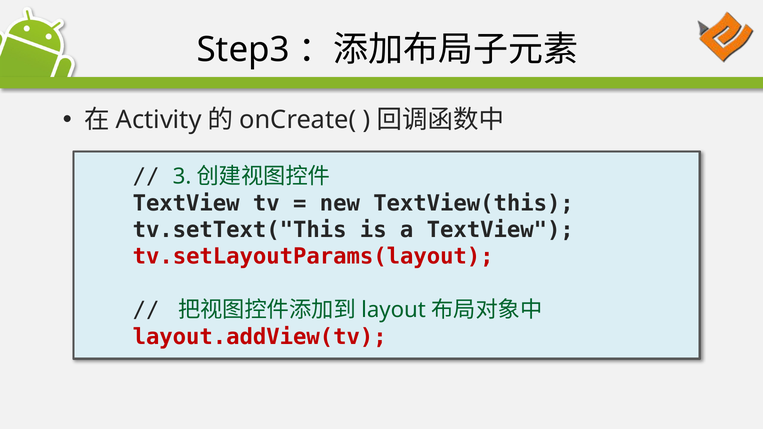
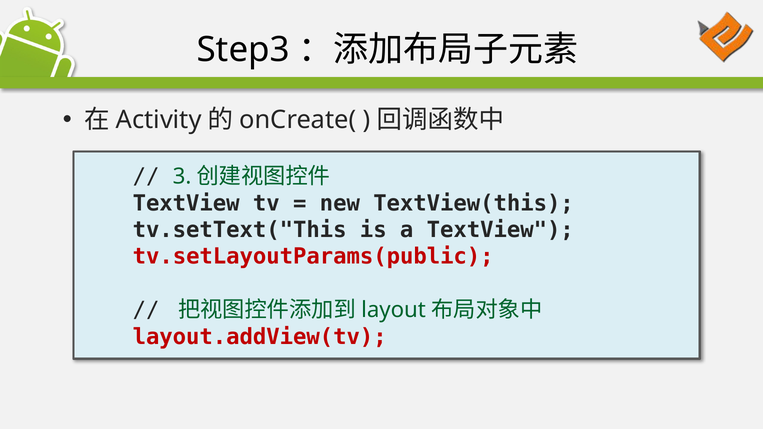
tv.setLayoutParams(layout: tv.setLayoutParams(layout -> tv.setLayoutParams(public (313, 257)
